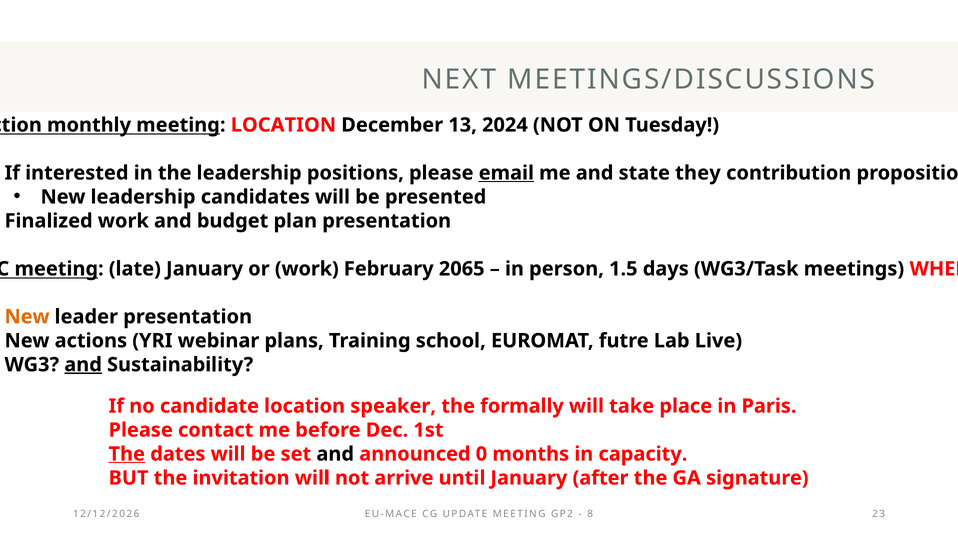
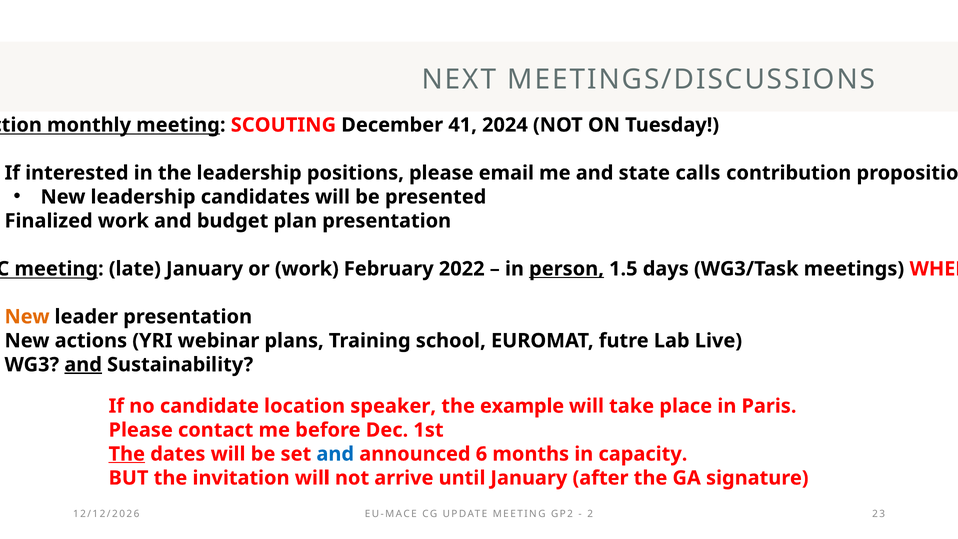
meeting LOCATION: LOCATION -> SCOUTING (283, 125)
13: 13 -> 41 (463, 125)
email underline: present -> none (506, 173)
they: they -> calls (698, 173)
2065: 2065 -> 2022 (462, 269)
person underline: none -> present (567, 269)
formally: formally -> example (522, 406)
and colour: black -> blue (335, 454)
0: 0 -> 6 (481, 454)
8: 8 -> 2 (590, 514)
